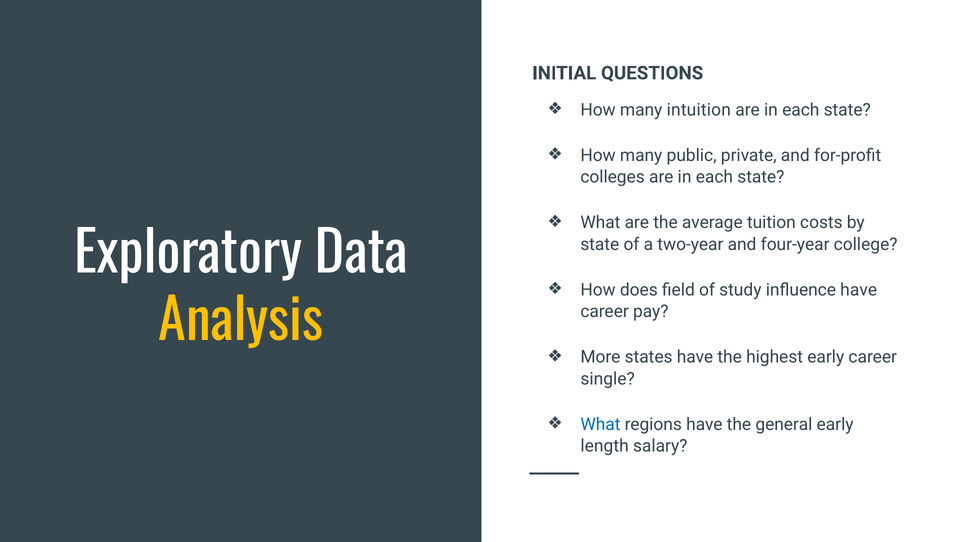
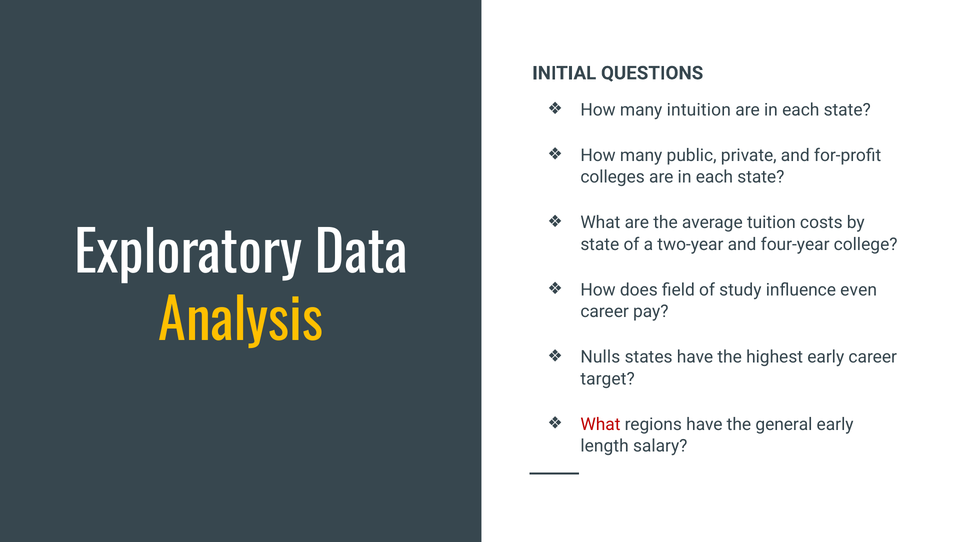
influence have: have -> even (859, 290)
More: More -> Nulls (600, 357)
single: single -> target (608, 379)
What colour: blue -> red (600, 424)
